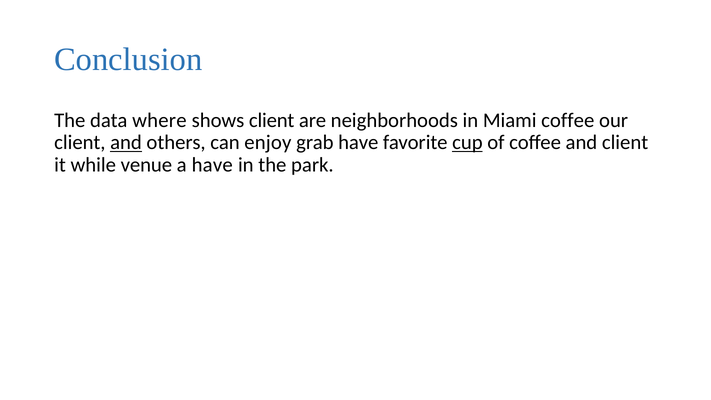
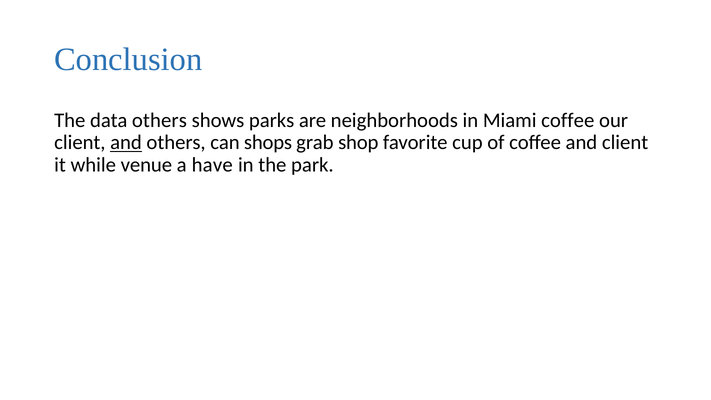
data where: where -> others (159, 120)
shows client: client -> parks (272, 120)
enjoy: enjoy -> shops (268, 143)
grab have: have -> shop (358, 143)
cup underline: present -> none (467, 143)
